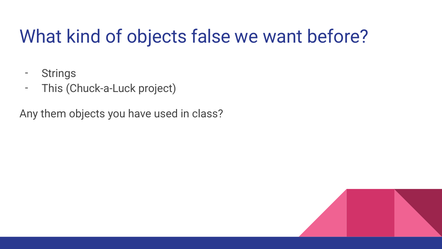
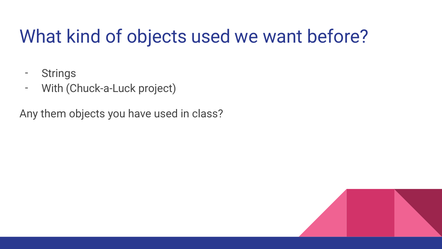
objects false: false -> used (211, 37)
This: This -> With (52, 88)
